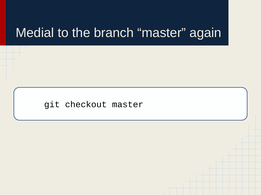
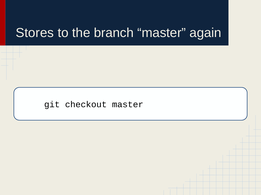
Medial: Medial -> Stores (35, 33)
